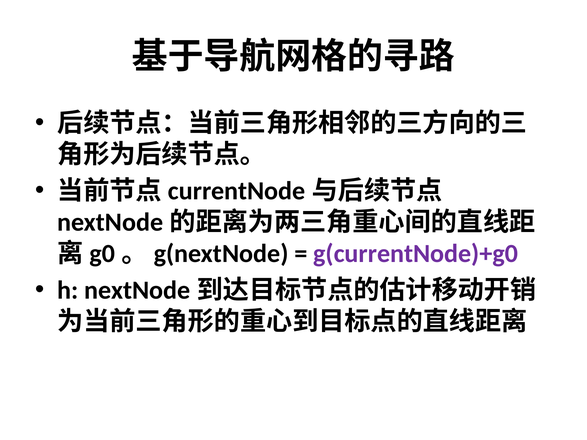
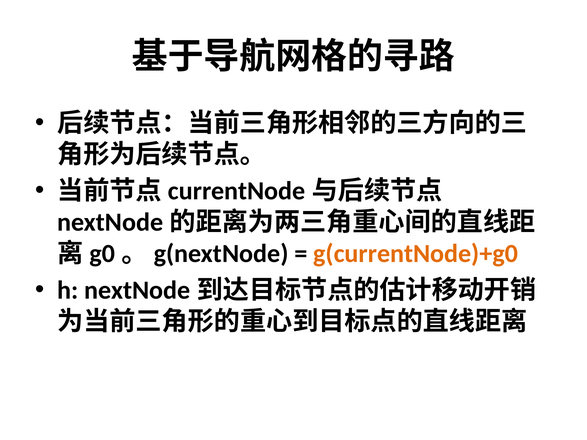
g(currentNode)+g0 colour: purple -> orange (416, 254)
